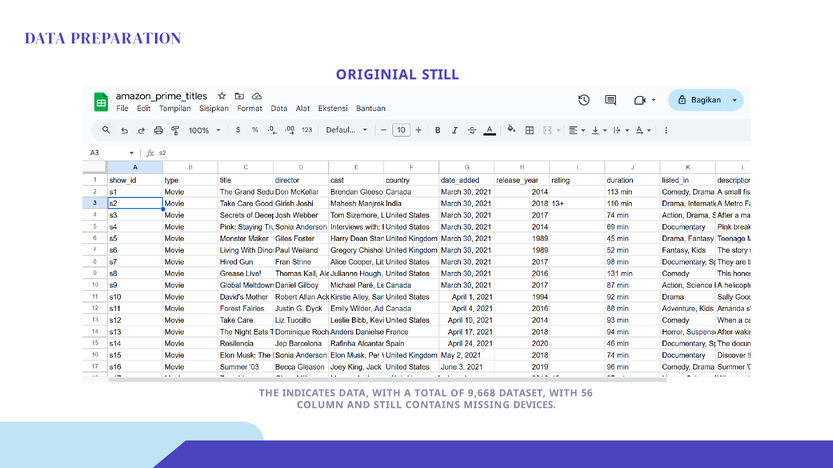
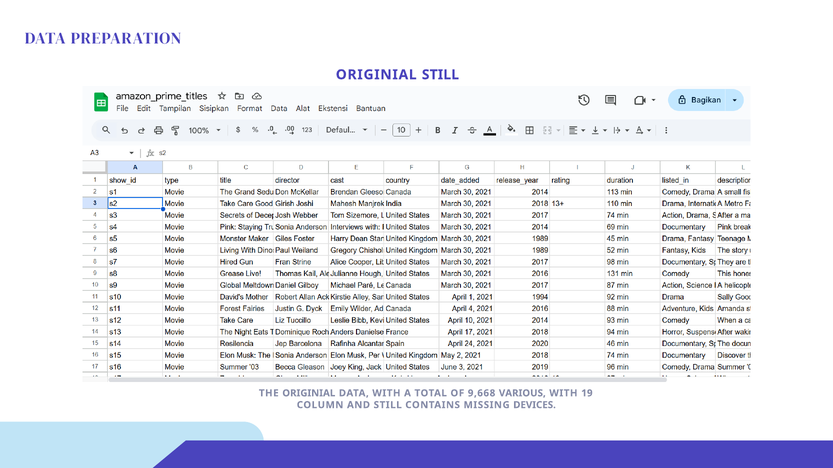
THE INDICATES: INDICATES -> ORIGINIAL (309, 394)
DATASET: DATASET -> VARIOUS (522, 394)
56: 56 -> 19 (587, 394)
